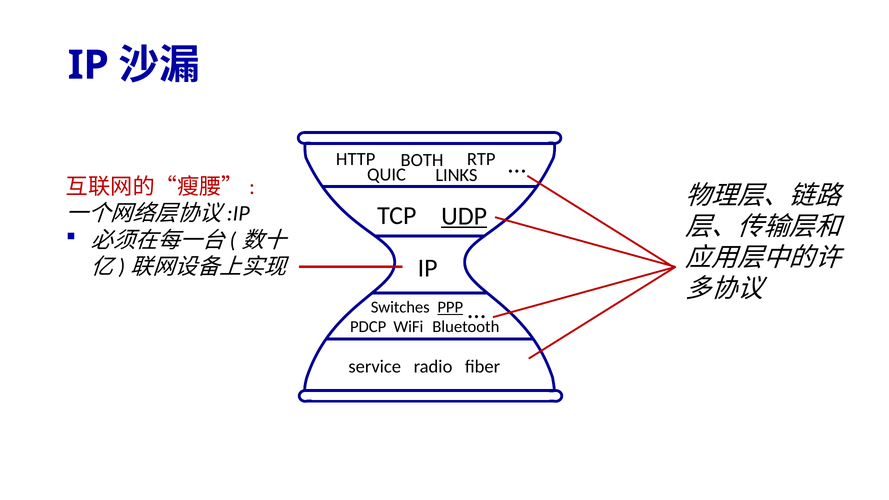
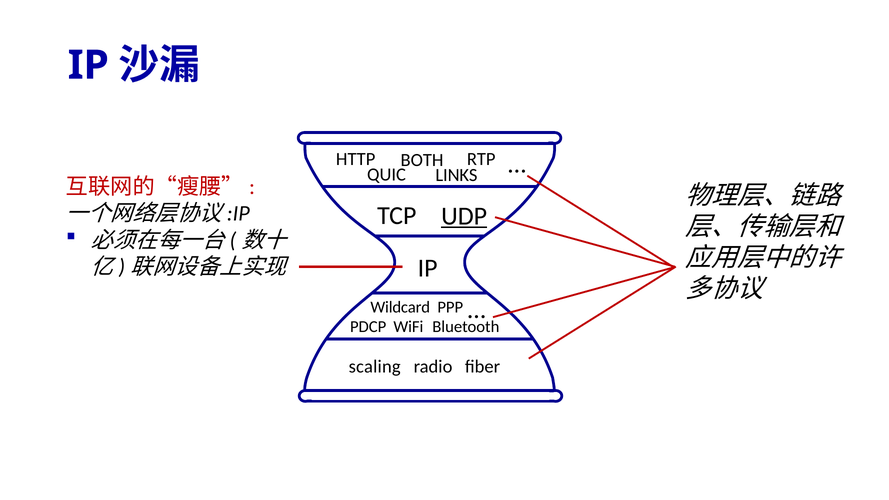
Switches: Switches -> Wildcard (400, 307)
PPP underline: present -> none (450, 307)
service: service -> scaling (375, 366)
